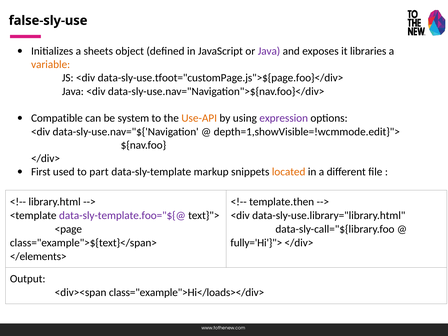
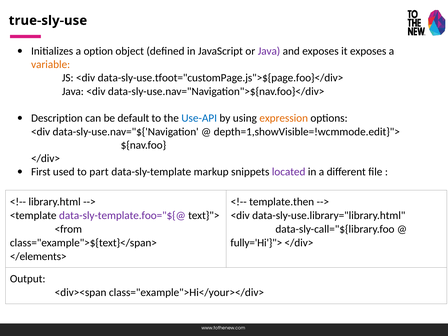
false-sly-use: false-sly-use -> true-sly-use (48, 21)
sheets: sheets -> option (98, 51)
it libraries: libraries -> exposes (368, 51)
Compatible: Compatible -> Description (57, 118)
system: system -> default (133, 118)
Use-API colour: orange -> blue (199, 118)
expression colour: purple -> orange (284, 118)
located colour: orange -> purple (289, 172)
<page: <page -> <from (68, 229)
class="example">Hi</loads></div>: class="example">Hi</loads></div> -> class="example">Hi</your></div> (187, 293)
